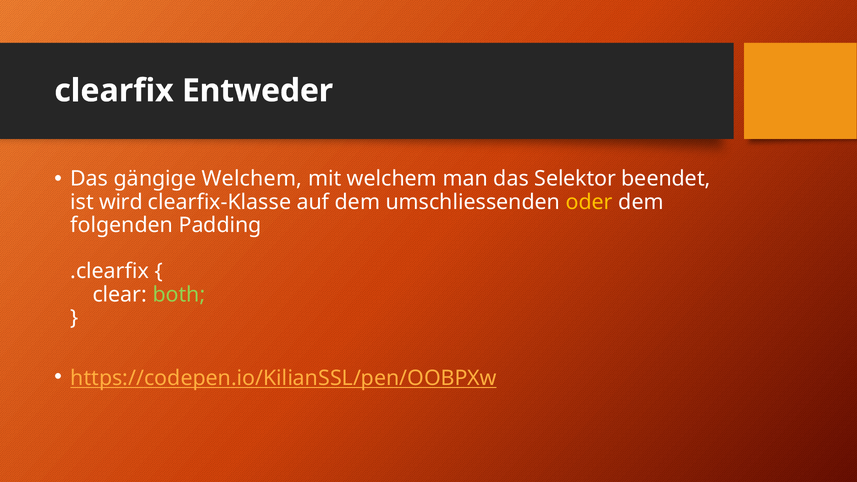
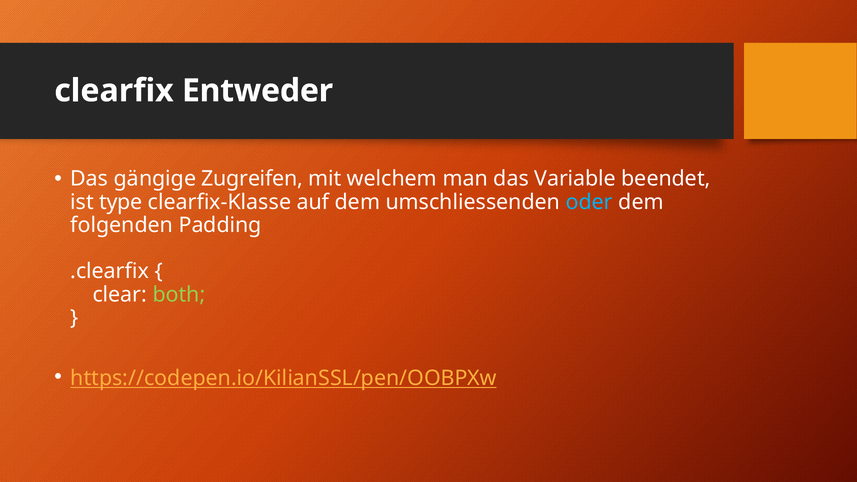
gängige Welchem: Welchem -> Zugreifen (252, 179)
Selektor: Selektor -> Variable (575, 179)
wird: wird -> type (121, 202)
oder colour: yellow -> light blue (589, 202)
